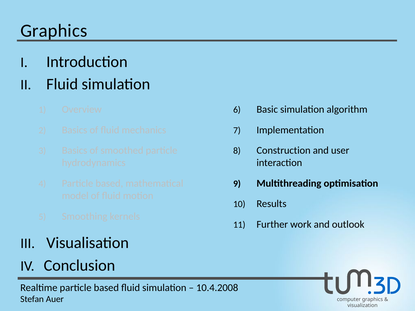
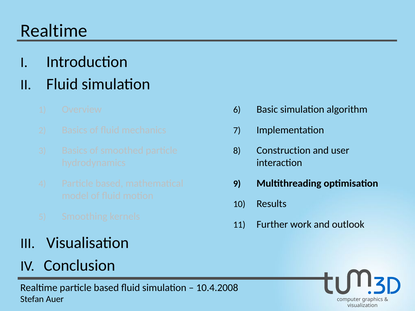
Graphics: Graphics -> Realtime (54, 31)
